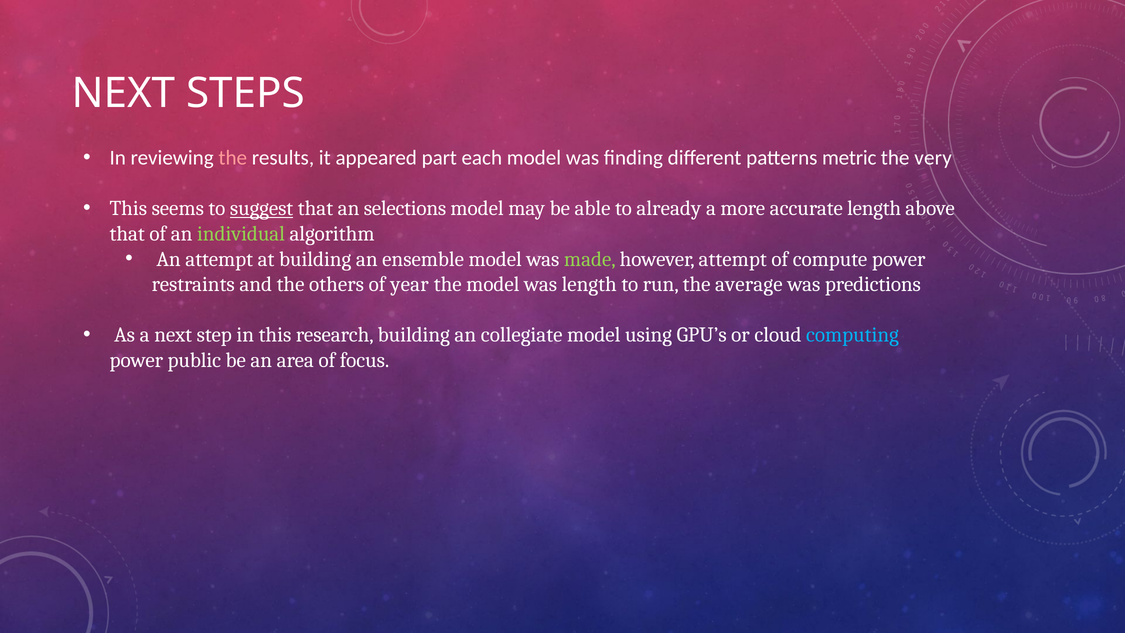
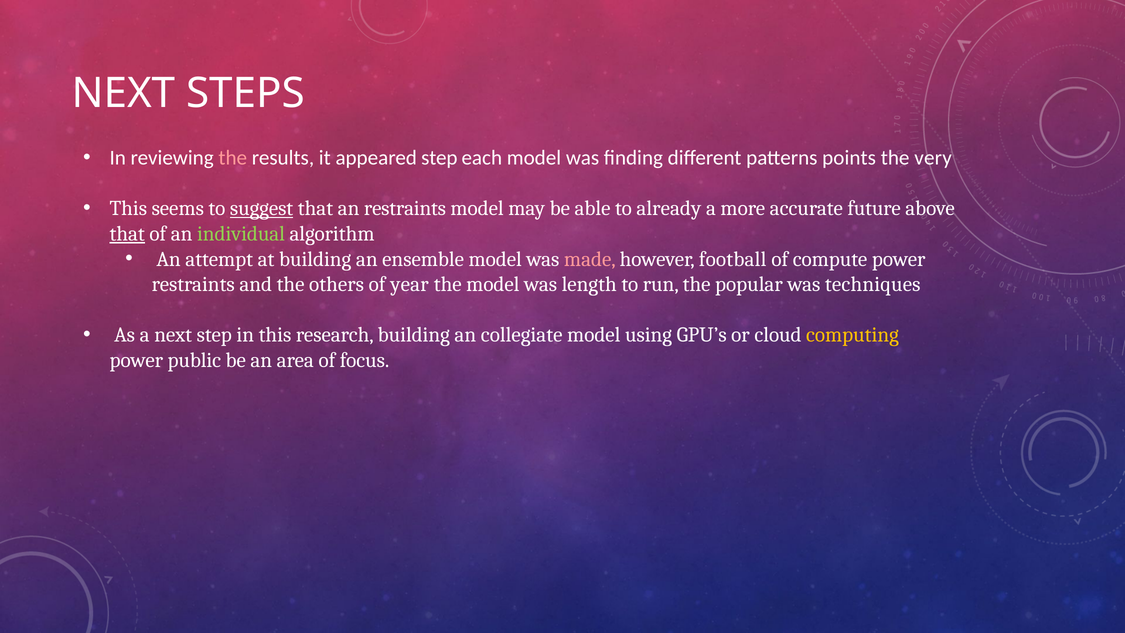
appeared part: part -> step (439, 158)
metric: metric -> points (849, 158)
an selections: selections -> restraints (405, 208)
accurate length: length -> future (874, 208)
that underline: none -> present (127, 234)
made colour: light green -> pink (590, 259)
however attempt: attempt -> football (733, 259)
average: average -> popular (749, 284)
predictions: predictions -> techniques (873, 284)
computing colour: light blue -> yellow (852, 335)
